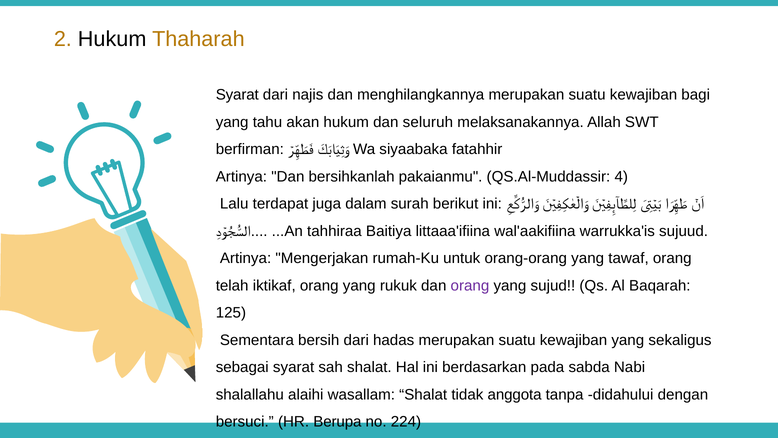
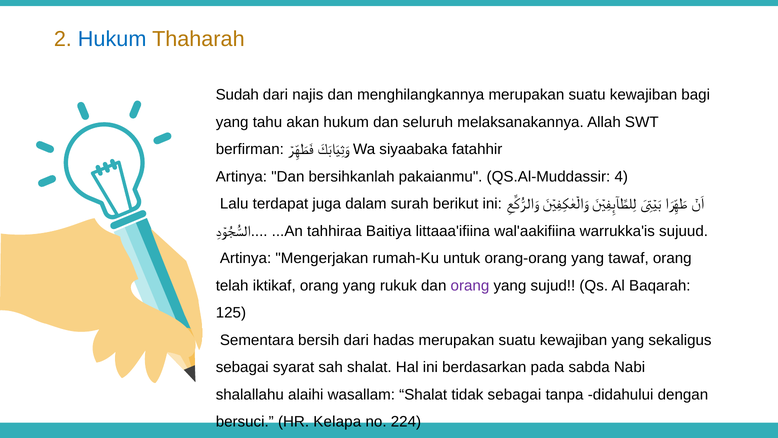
Hukum colour: black -> blue (112, 39)
Syarat: Syarat -> Sudah (237, 95)
tidak anggota: anggota -> sebagai (514, 394)
Berupa: Berupa -> Kelapa (337, 422)
